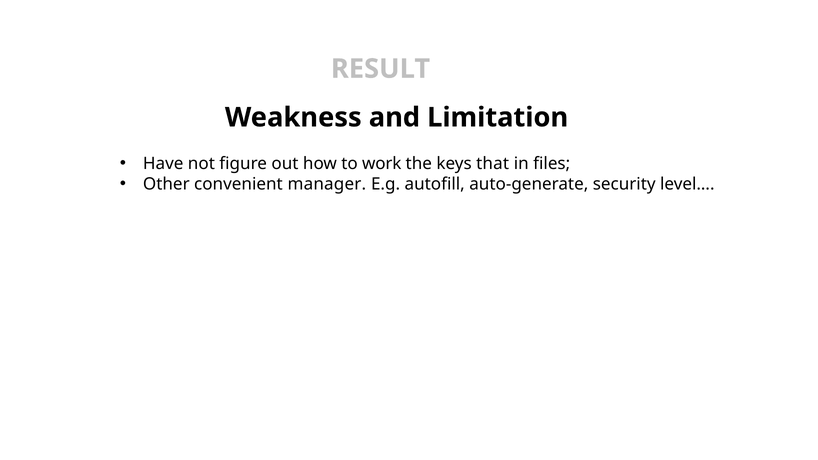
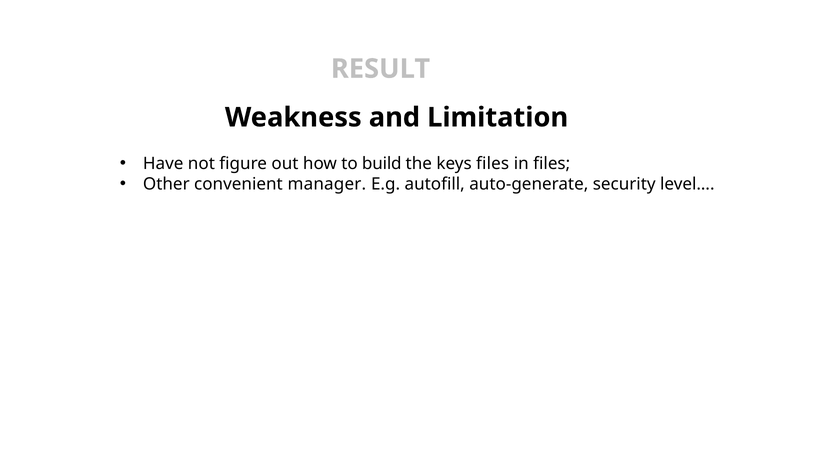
work: work -> build (382, 164)
keys that: that -> files (493, 164)
